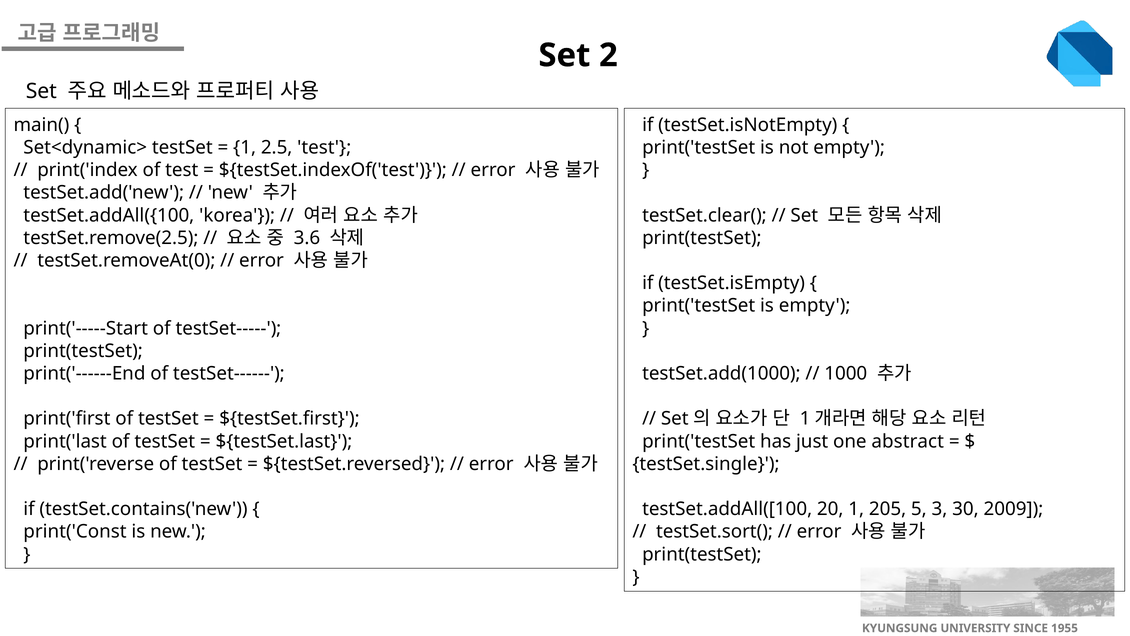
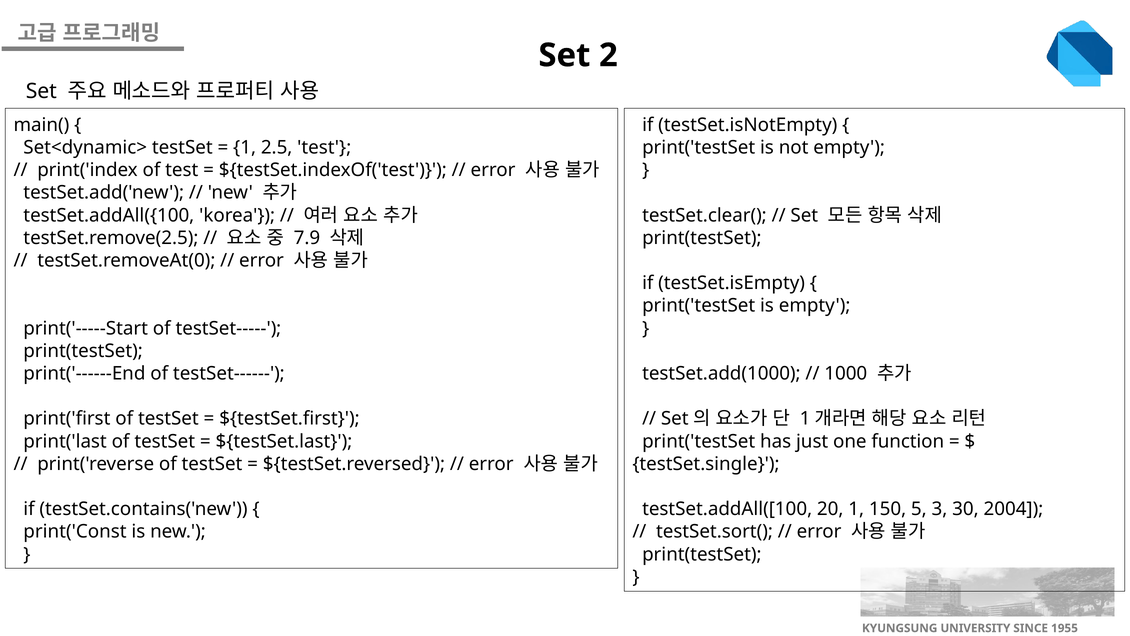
3.6: 3.6 -> 7.9 (307, 238)
abstract: abstract -> function (908, 441)
205: 205 -> 150 (888, 509)
2009: 2009 -> 2004 (1013, 509)
